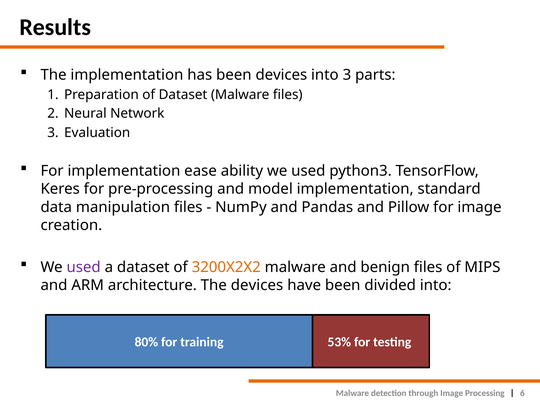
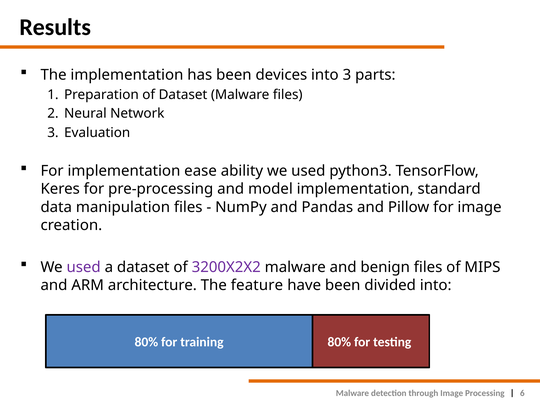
3200X2X2 colour: orange -> purple (226, 267)
The devices: devices -> feature (257, 285)
training 53%: 53% -> 80% (339, 342)
